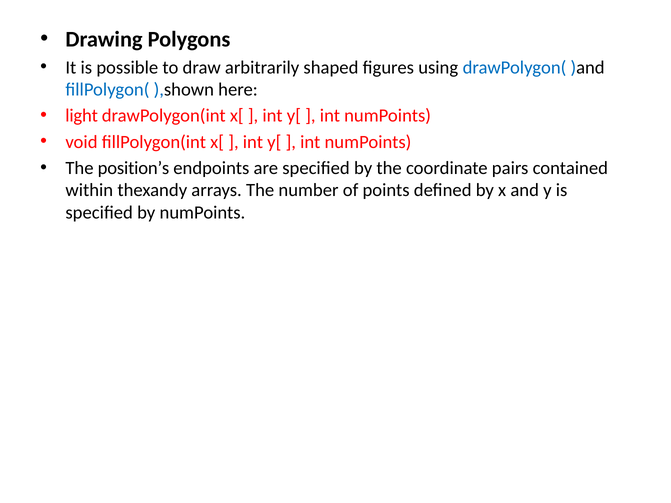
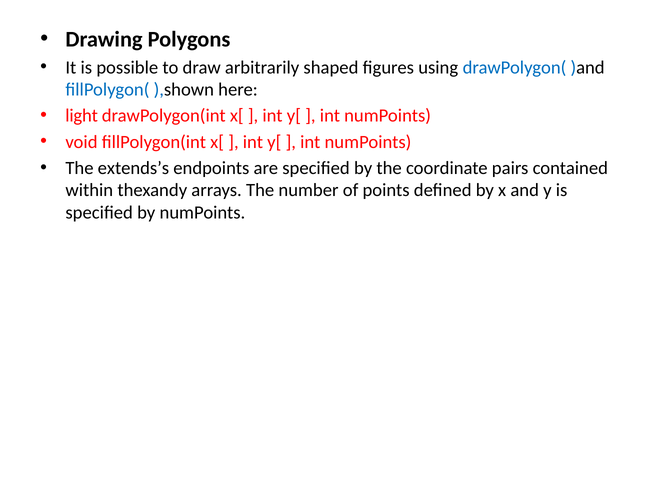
position’s: position’s -> extends’s (133, 168)
